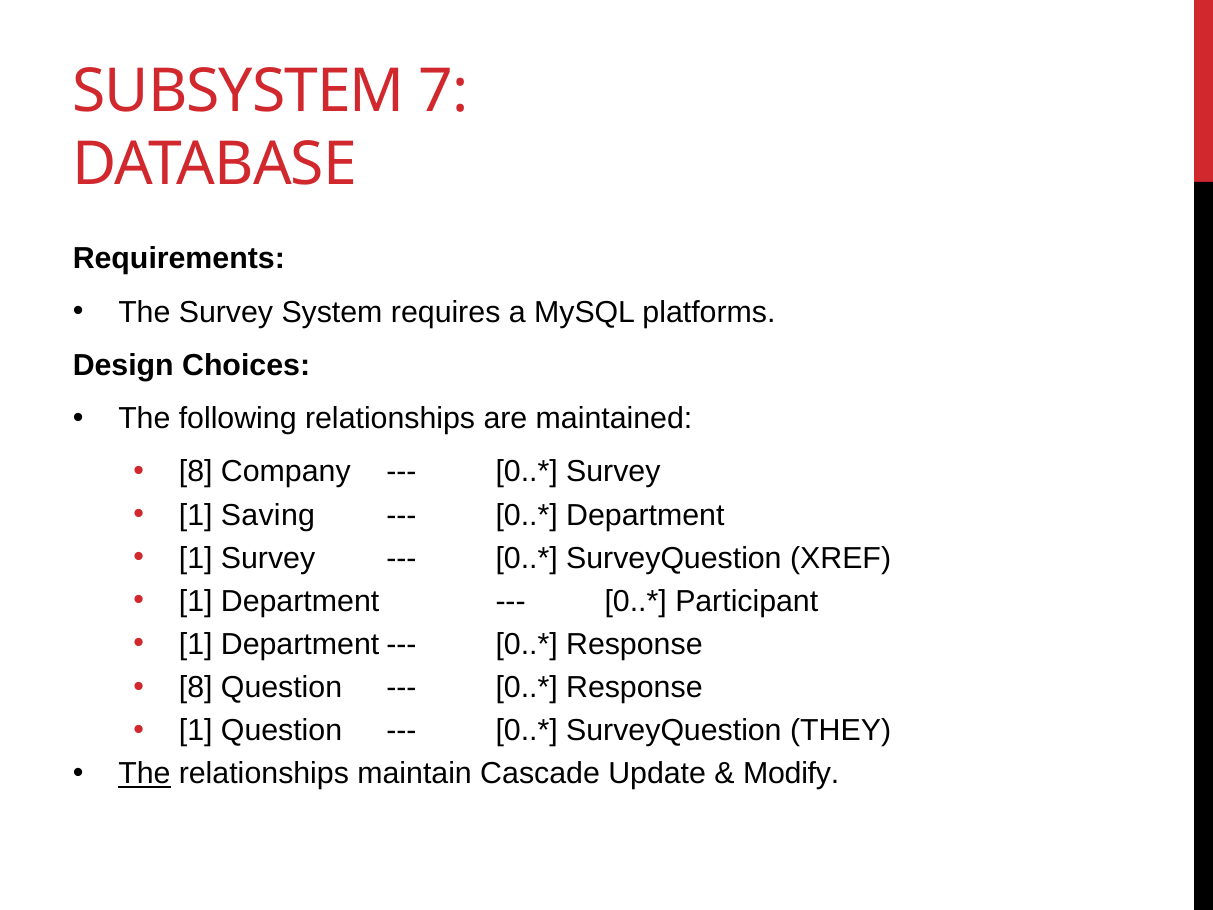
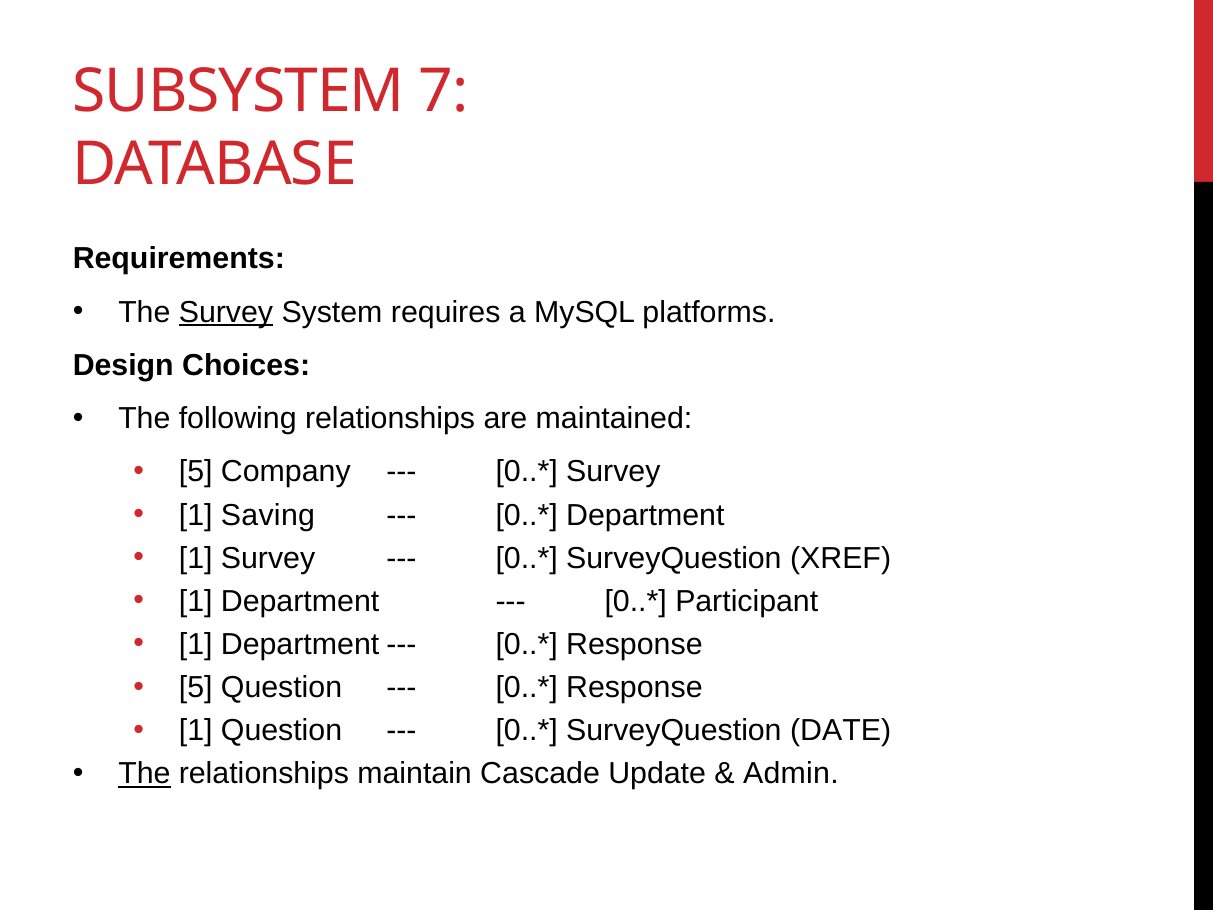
Survey underline: none -> present (226, 312)
8: 8 -> 5 (196, 472)
8: 8 -> 5 (196, 687)
THEY: THEY -> DATE (841, 731)
Modify: Modify -> Admin (791, 774)
